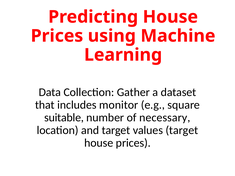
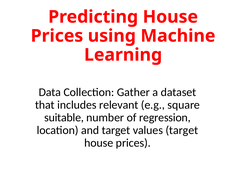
monitor: monitor -> relevant (119, 105)
necessary: necessary -> regression (165, 118)
